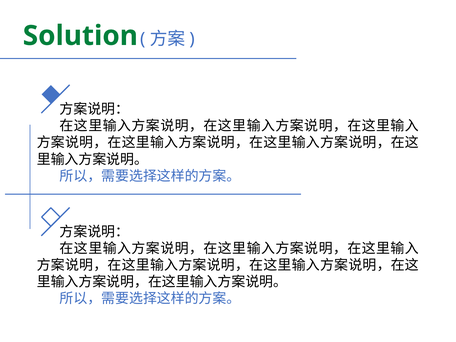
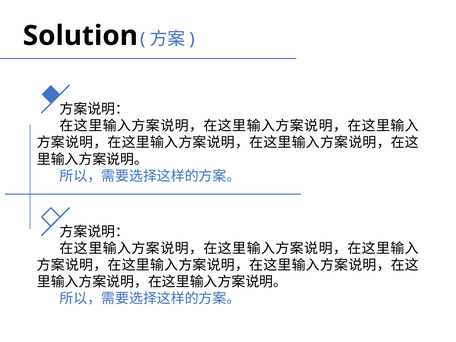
Solution colour: green -> black (80, 36)
